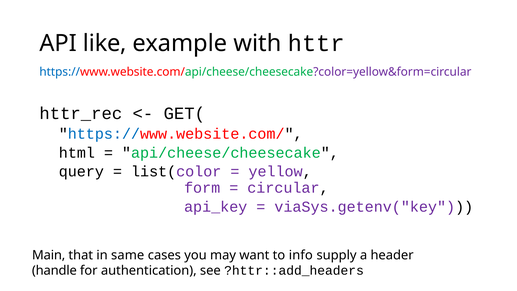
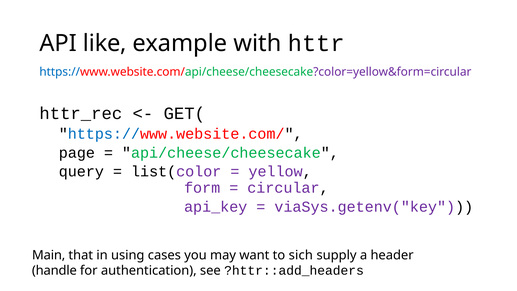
html: html -> page (77, 153)
same: same -> using (128, 255)
info: info -> sich (301, 255)
